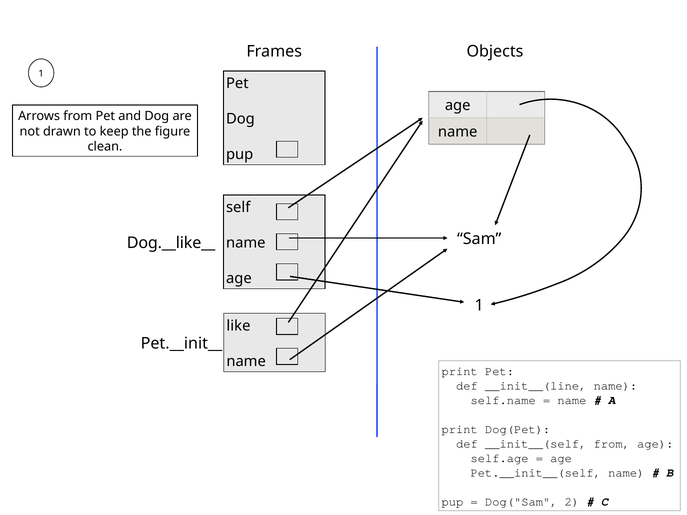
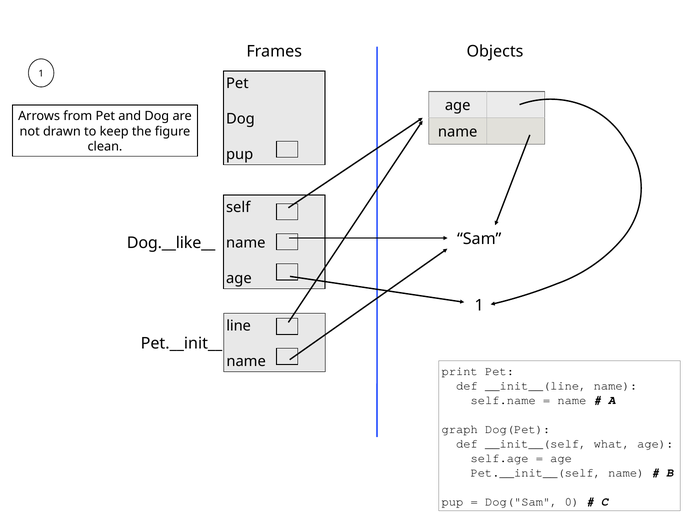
like: like -> line (239, 326)
print: print -> graph (460, 429)
__init__(self from: from -> what (612, 444)
2: 2 -> 0 (572, 502)
